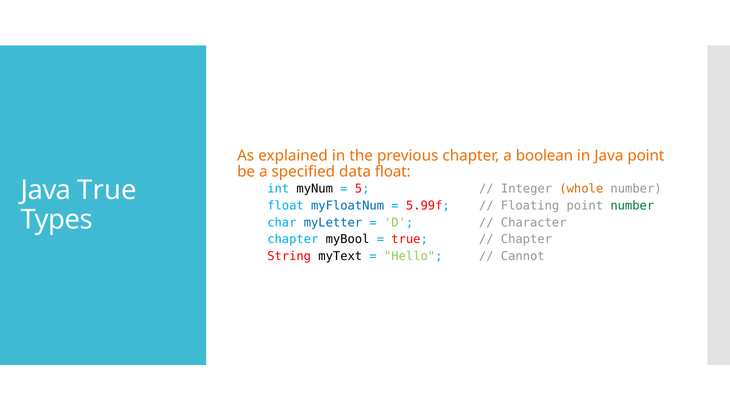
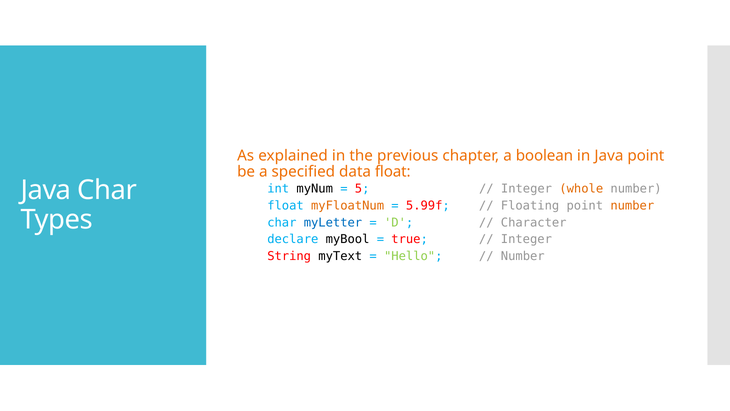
Java True: True -> Char (107, 190)
myFloatNum colour: blue -> orange (348, 205)
number colour: green -> orange (632, 205)
chapter: chapter -> declare (293, 239)
Chapter: Chapter -> Integer (526, 239)
Cannot: Cannot -> Number (523, 256)
